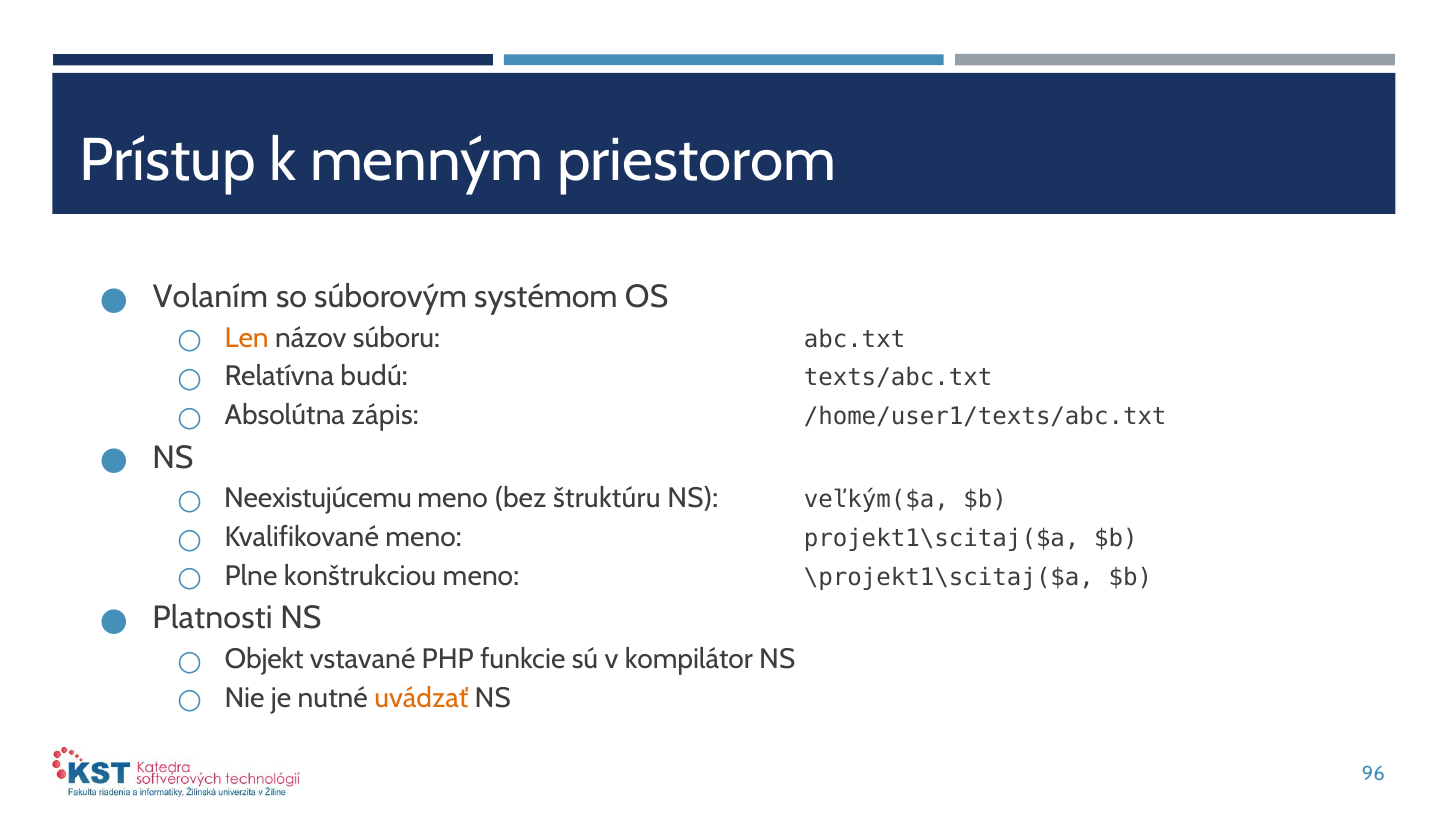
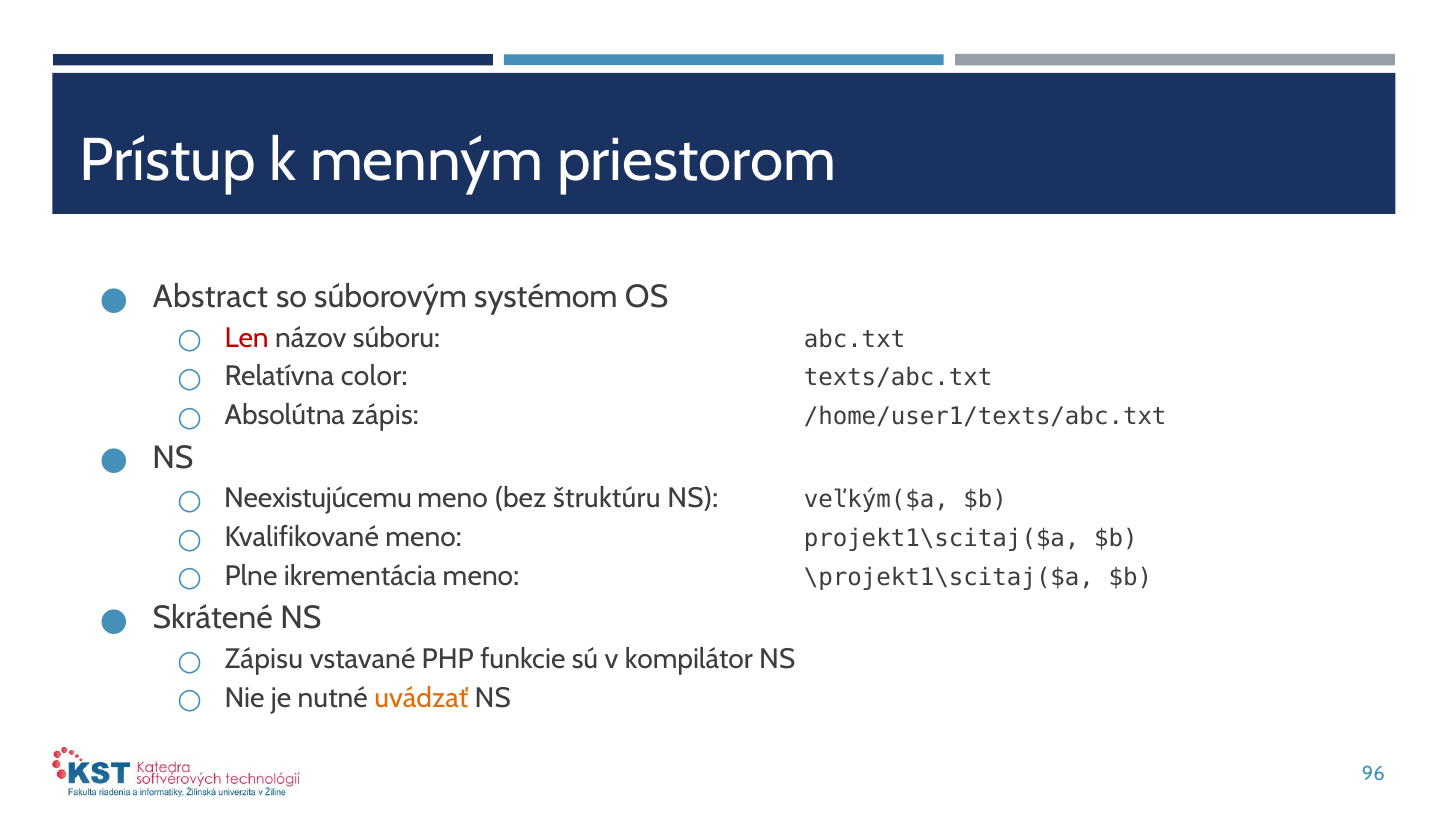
Volaním: Volaním -> Abstract (210, 297)
Len colour: orange -> red (247, 338)
budú: budú -> color (374, 377)
konštrukciou: konštrukciou -> ikrementácia (360, 577)
Platnosti: Platnosti -> Skrátené (213, 619)
Objekt: Objekt -> Zápisu (264, 660)
